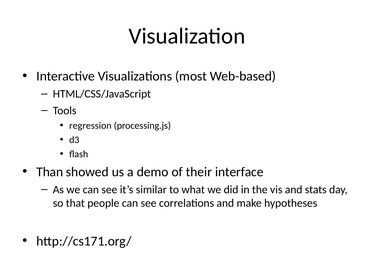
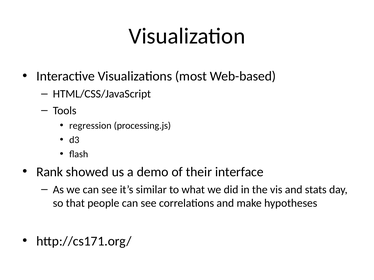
Than: Than -> Rank (50, 172)
